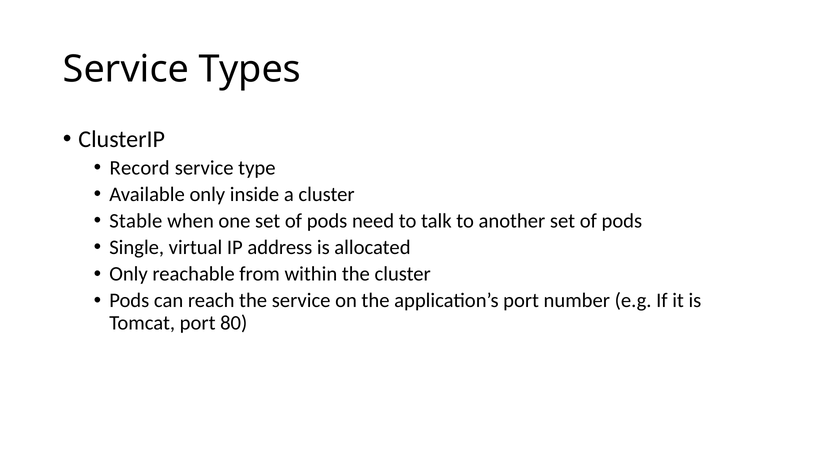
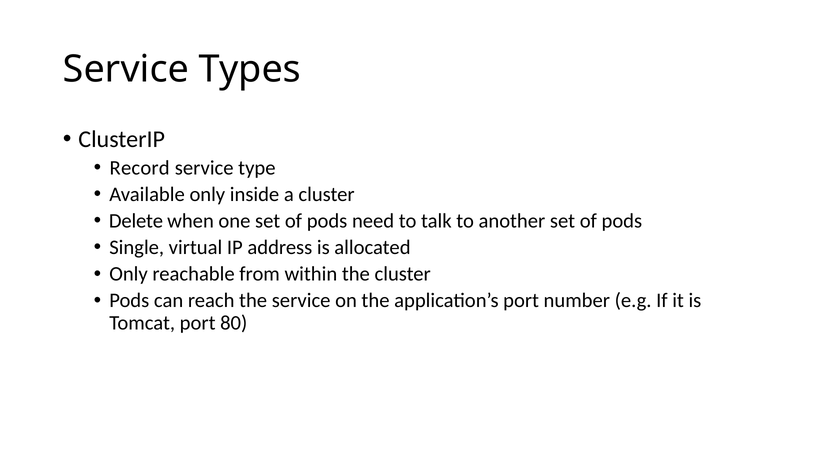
Stable: Stable -> Delete (136, 221)
